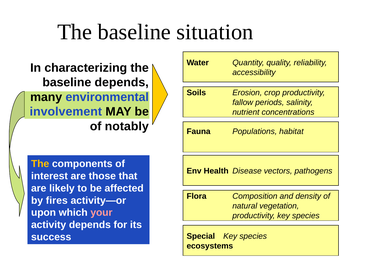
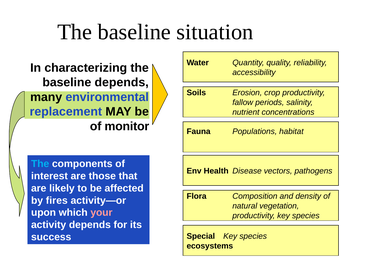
involvement: involvement -> replacement (66, 112)
notably: notably -> monitor (127, 127)
The colour: yellow -> light blue (40, 164)
